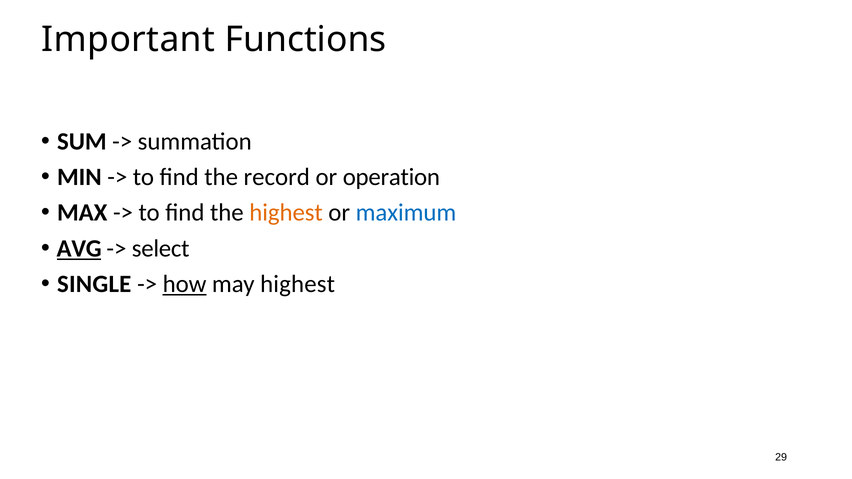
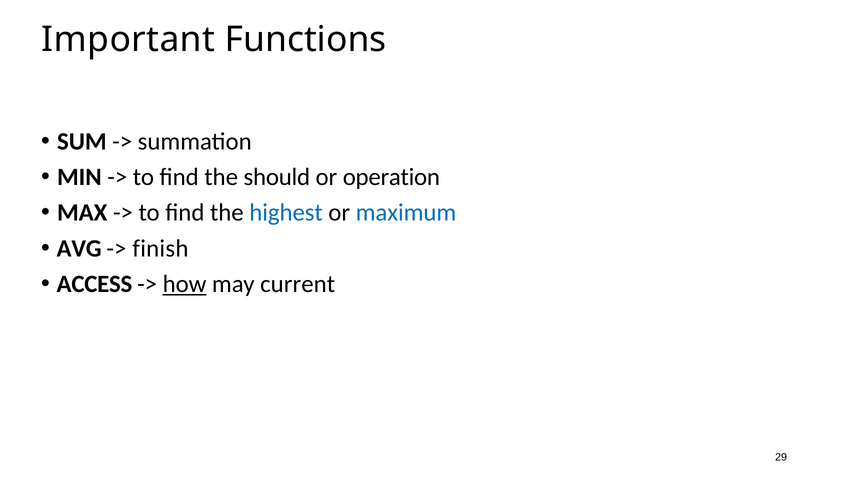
record: record -> should (277, 177)
highest colour: orange -> blue (286, 213)
AVG underline: present -> none (79, 249)
select: select -> finish (160, 249)
SINGLE: SINGLE -> ACCESS (94, 284)
may highest: highest -> current (298, 284)
